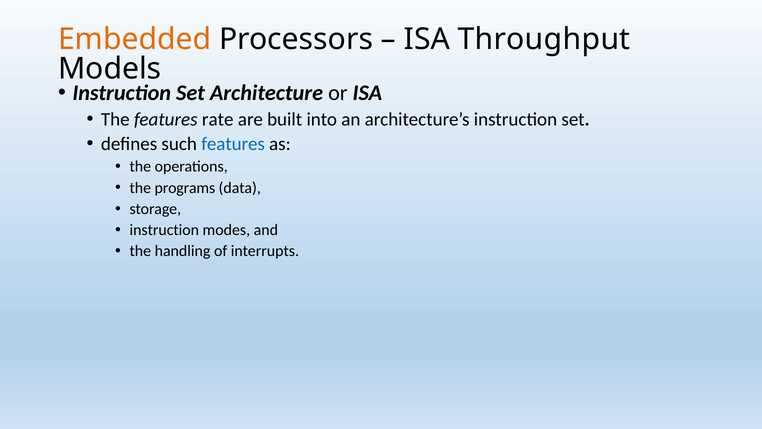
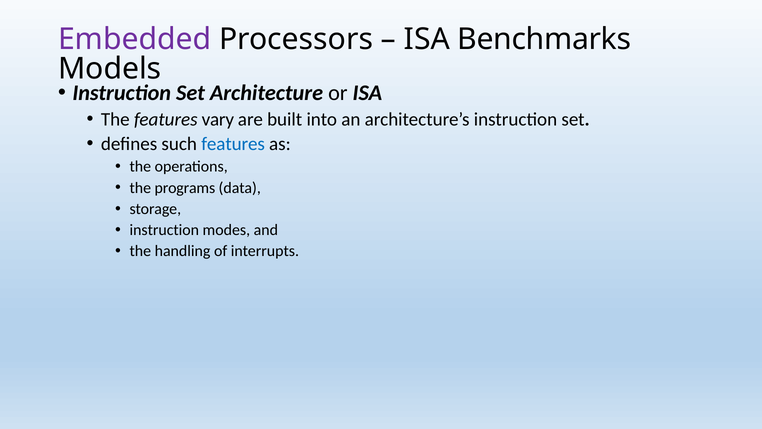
Embedded colour: orange -> purple (135, 39)
Throughput: Throughput -> Benchmarks (544, 39)
rate: rate -> vary (218, 119)
